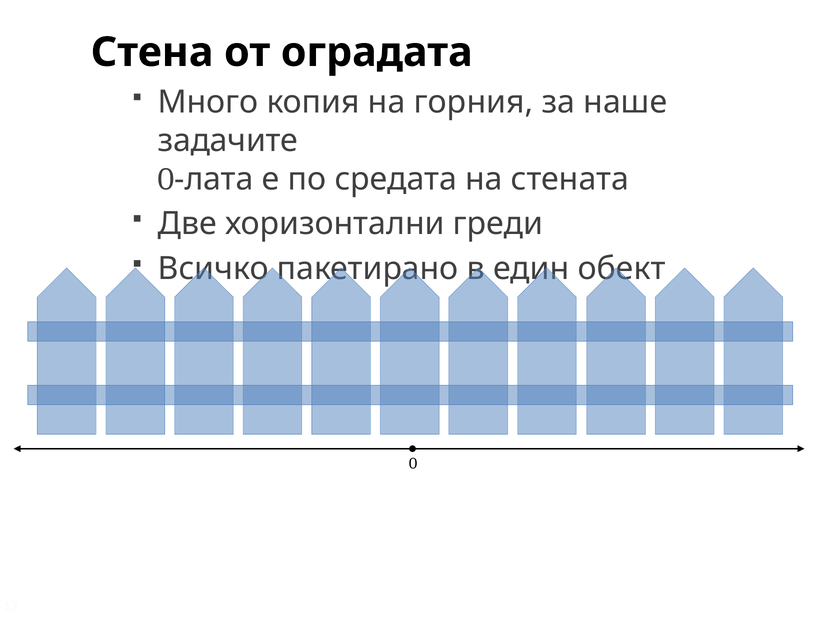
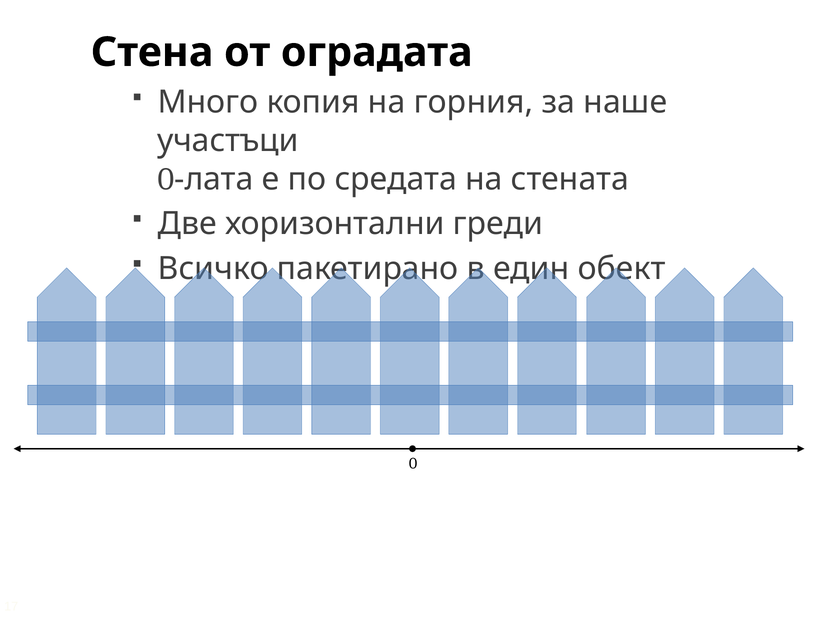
задачите: задачите -> участъци (228, 141)
